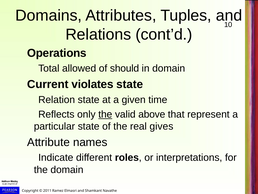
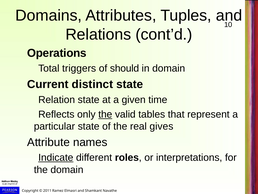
allowed: allowed -> triggers (79, 68)
violates: violates -> distinct (92, 84)
above: above -> tables (152, 114)
Indicate underline: none -> present (56, 157)
